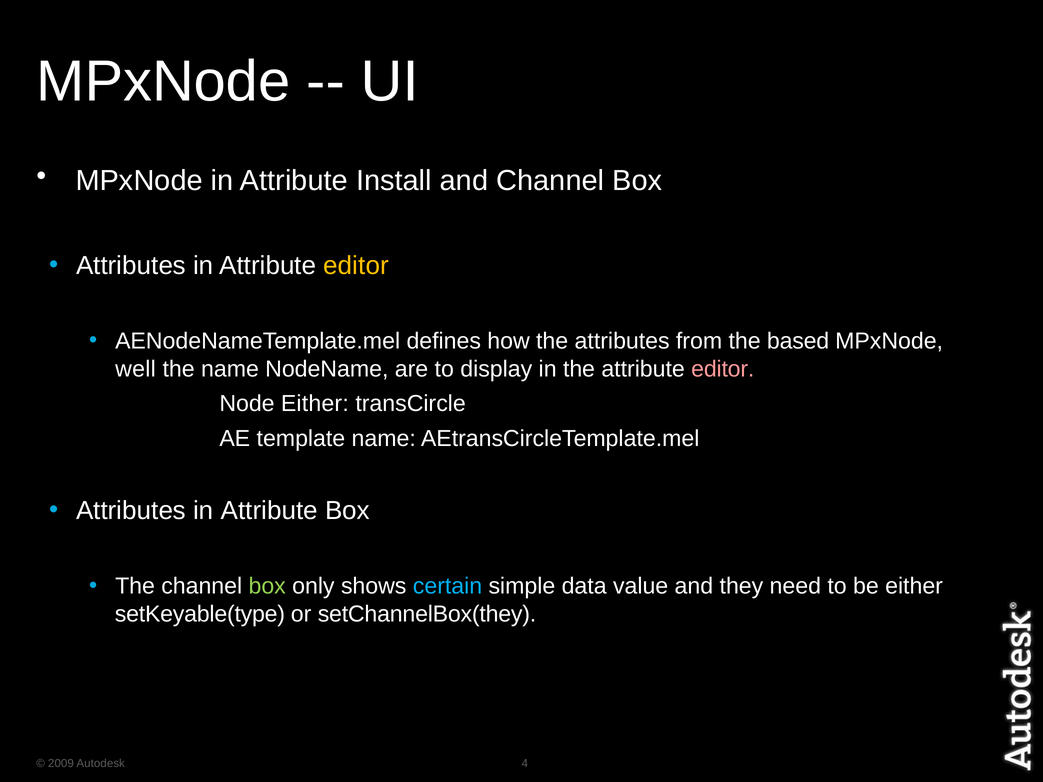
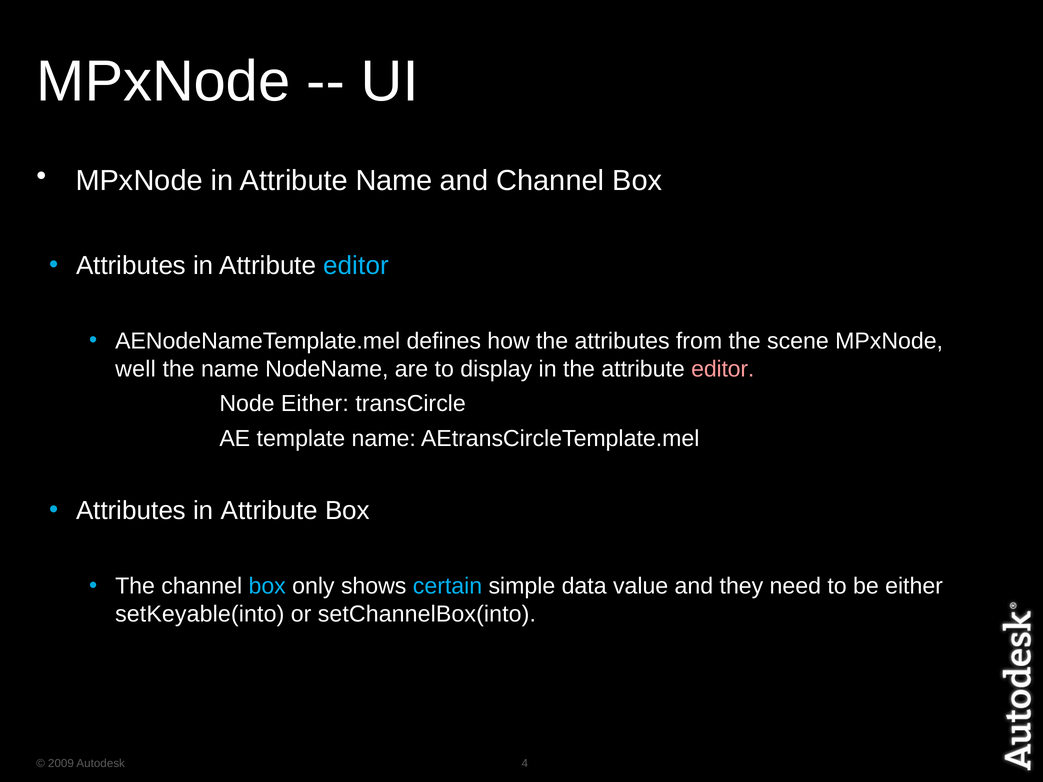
Attribute Install: Install -> Name (394, 181)
editor colour: yellow -> light blue (356, 265)
based: based -> scene (798, 341)
box colour: light green -> light blue (267, 586)
setKeyable(type: setKeyable(type -> setKeyable(into (200, 614)
setChannelBox(they: setChannelBox(they -> setChannelBox(into (427, 614)
